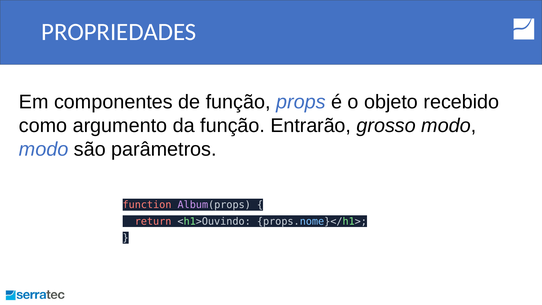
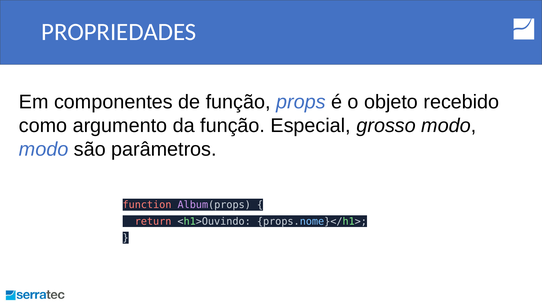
Entrarão: Entrarão -> Especial (311, 126)
